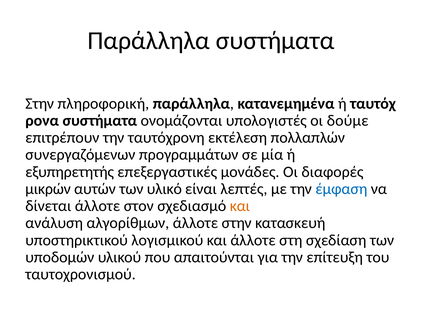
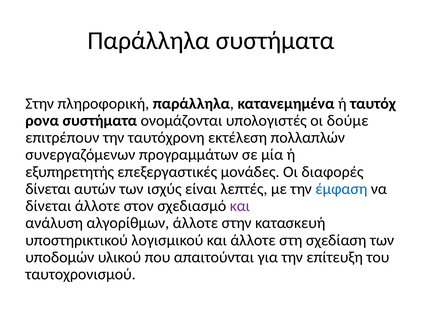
μικρών: μικρών -> δίνεται (48, 189)
υλικό: υλικό -> ισχύς (164, 189)
και colour: orange -> purple (240, 206)
